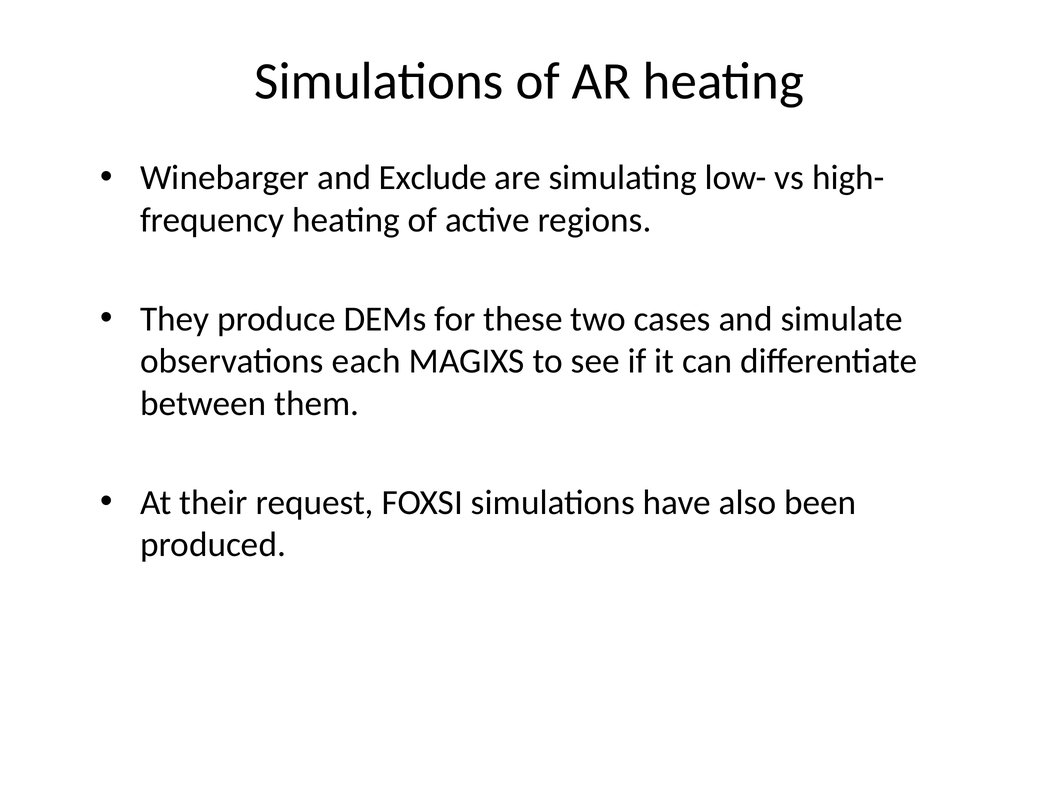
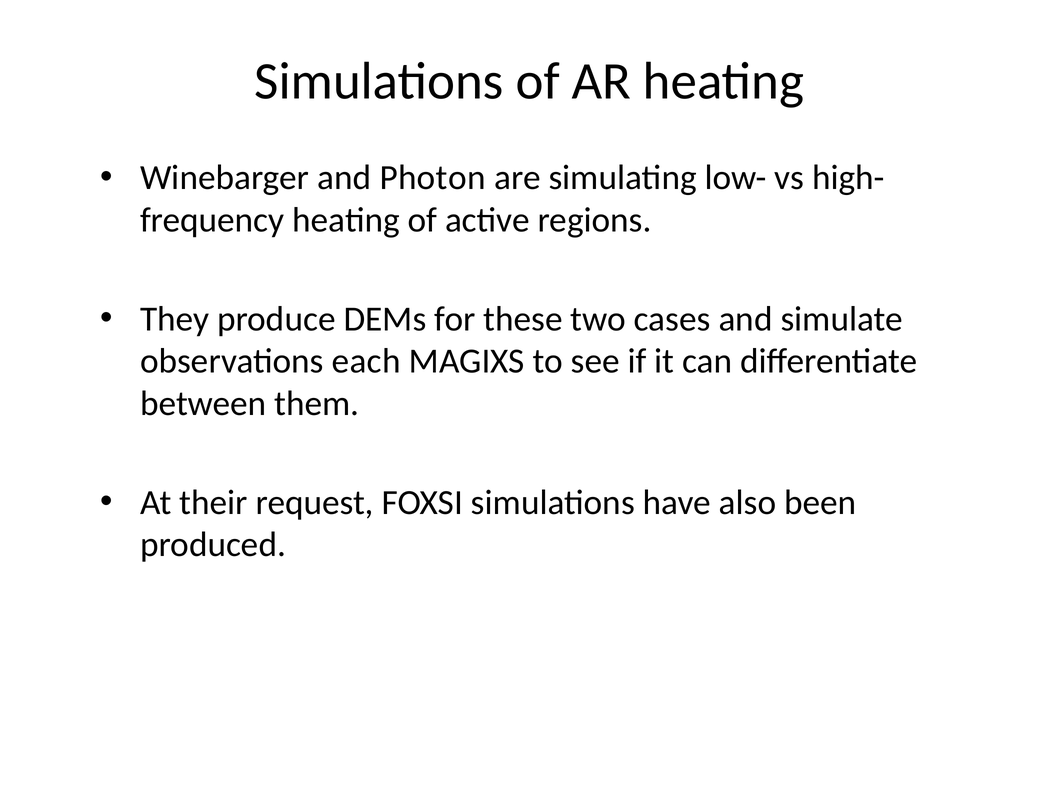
Exclude: Exclude -> Photon (433, 178)
